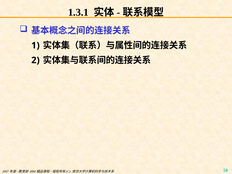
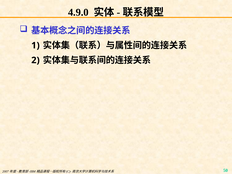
1.3.1: 1.3.1 -> 4.9.0 (78, 12)
